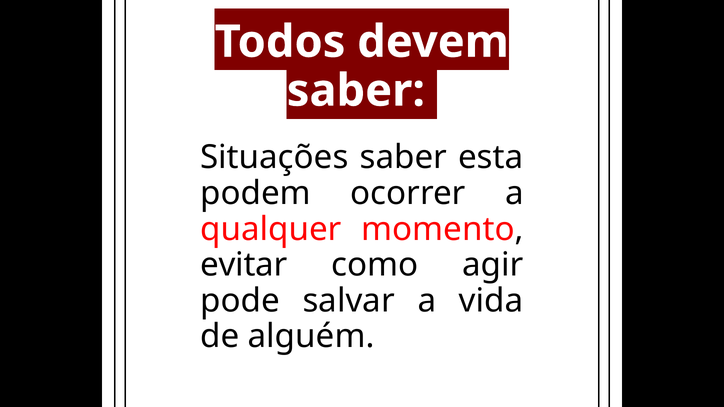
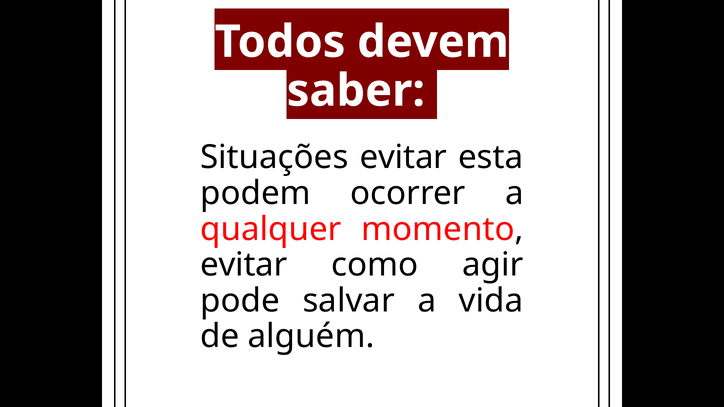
Situações saber: saber -> evitar (404, 158)
